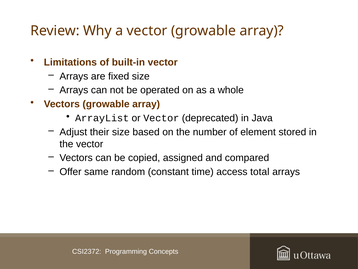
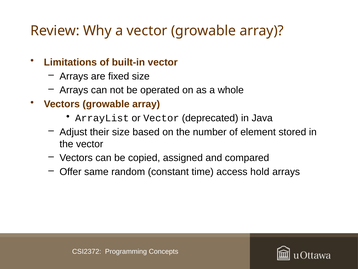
total: total -> hold (260, 172)
